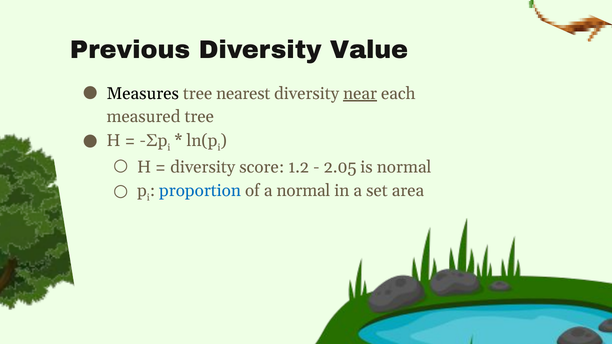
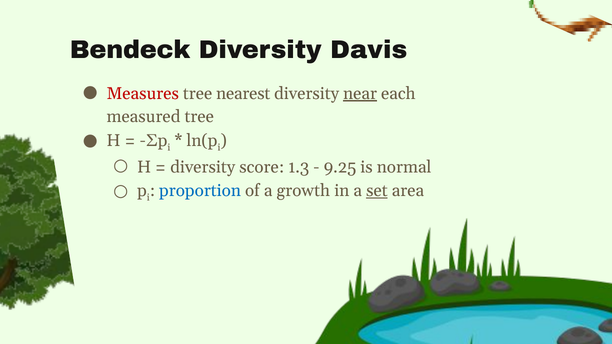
Previous: Previous -> Bendeck (130, 50)
Value: Value -> Davis (369, 50)
Measures colour: black -> red (143, 94)
1.2: 1.2 -> 1.3 (299, 167)
2.05: 2.05 -> 9.25 (340, 167)
a normal: normal -> growth (303, 191)
set underline: none -> present (377, 191)
